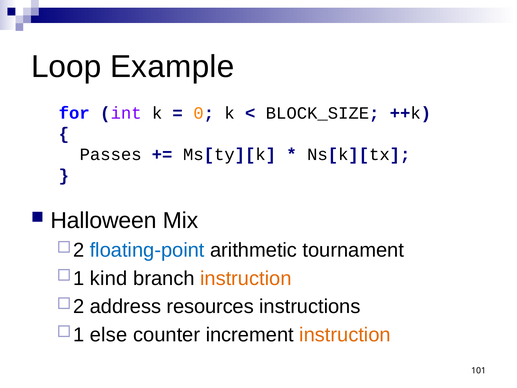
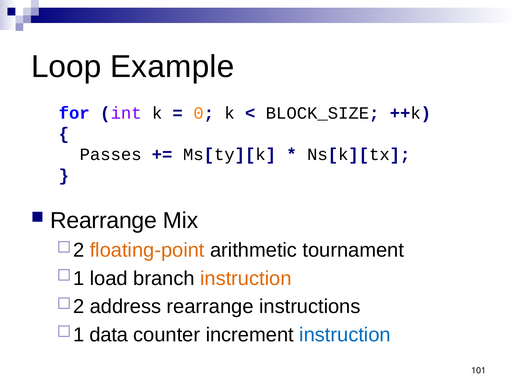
Halloween: Halloween -> Rearrange (104, 220)
floating-point colour: blue -> orange (147, 250)
kind: kind -> load (109, 278)
address resources: resources -> rearrange (210, 306)
else: else -> data (109, 335)
instruction colour: orange -> blue (345, 335)
